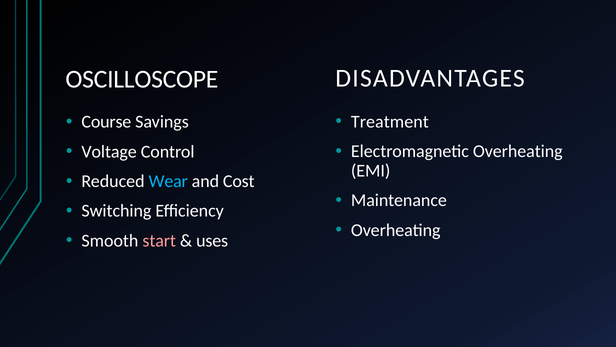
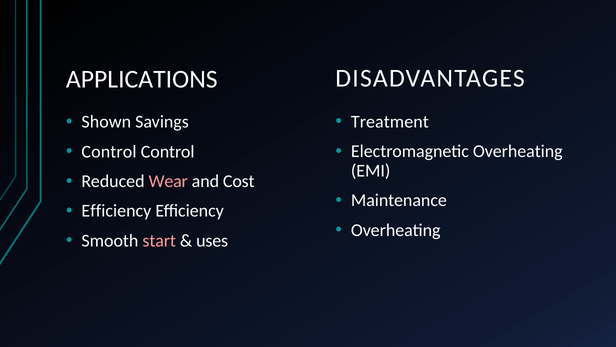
OSCILLOSCOPE: OSCILLOSCOPE -> APPLICATIONS (142, 79)
Course: Course -> Shown (106, 122)
Voltage: Voltage -> Control (109, 151)
Wear colour: light blue -> pink (168, 181)
Switching: Switching -> Efficiency (116, 211)
